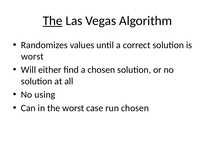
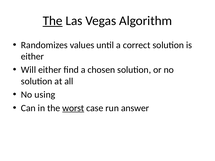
worst: worst -> either (32, 57)
worst underline: none -> present (73, 108)
run chosen: chosen -> answer (135, 108)
